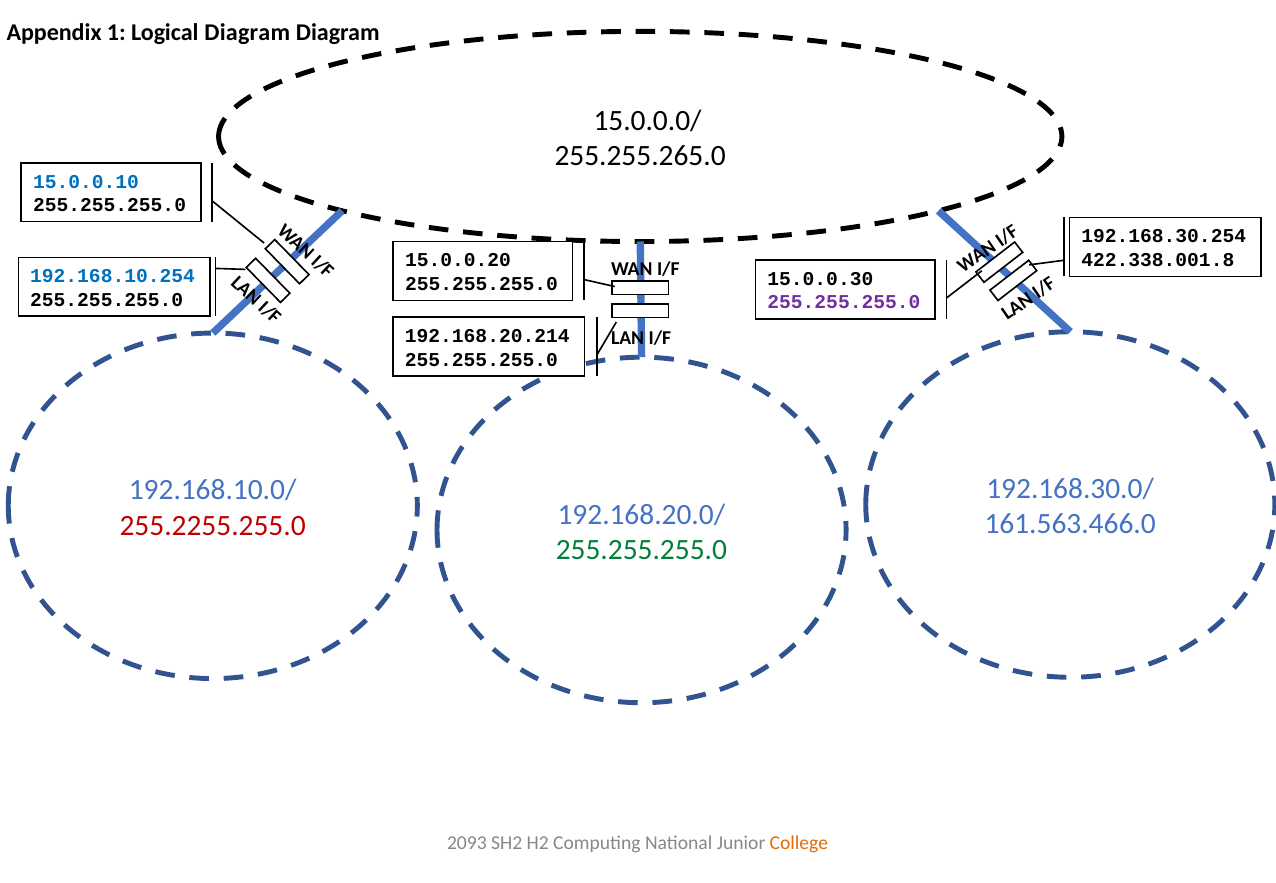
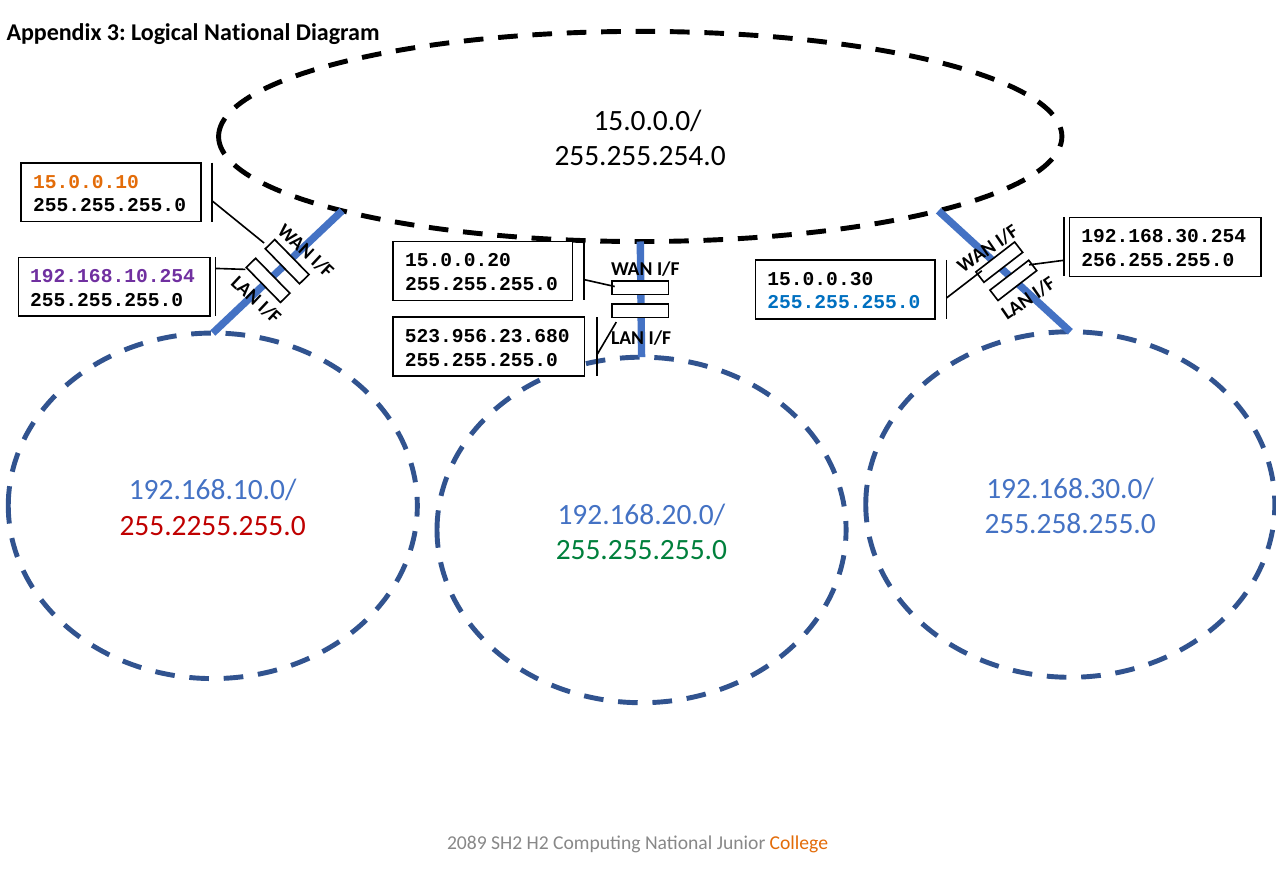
1: 1 -> 3 (116, 33)
Logical Diagram: Diagram -> National (247, 33)
255.255.265.0: 255.255.265.0 -> 255.255.254.0 (640, 156)
15.0.0.10 colour: blue -> orange (86, 182)
422.338.001.8: 422.338.001.8 -> 256.255.255.0 (1158, 260)
192.168.10.254 colour: blue -> purple (113, 277)
255.255.255.0 colour: purple -> blue (844, 303)
192.168.20.214: 192.168.20.214 -> 523.956.23.680 (487, 336)
161.563.466.0: 161.563.466.0 -> 255.258.255.0 (1070, 524)
2093: 2093 -> 2089 (467, 844)
